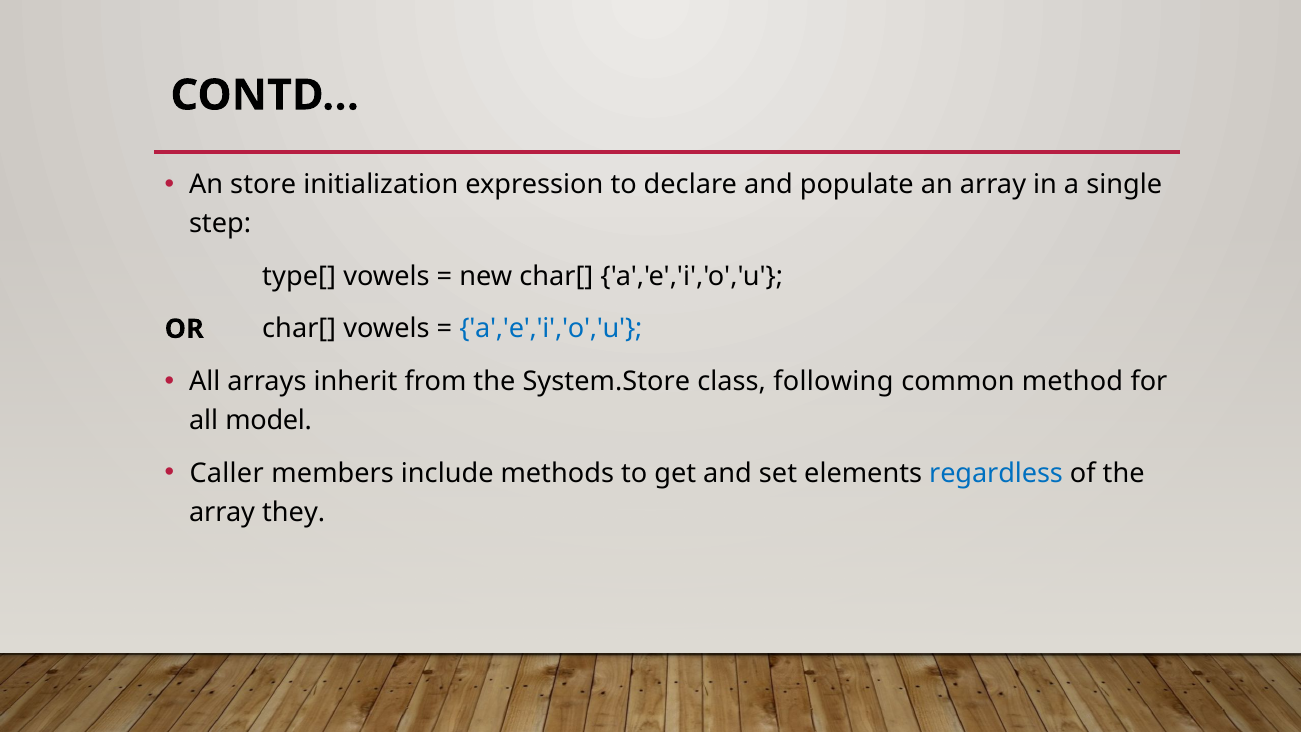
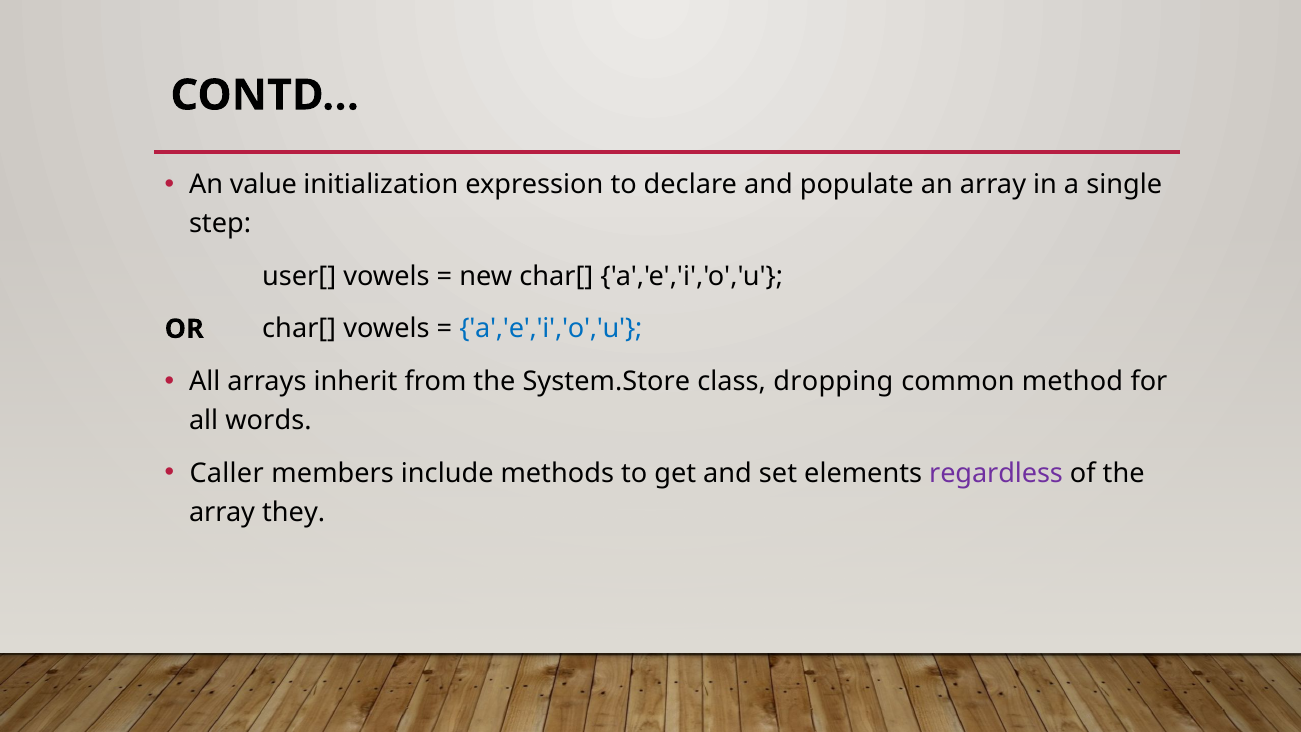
store: store -> value (263, 185)
type[: type[ -> user[ (299, 276)
following: following -> dropping (833, 382)
model: model -> words (268, 421)
regardless colour: blue -> purple (996, 473)
